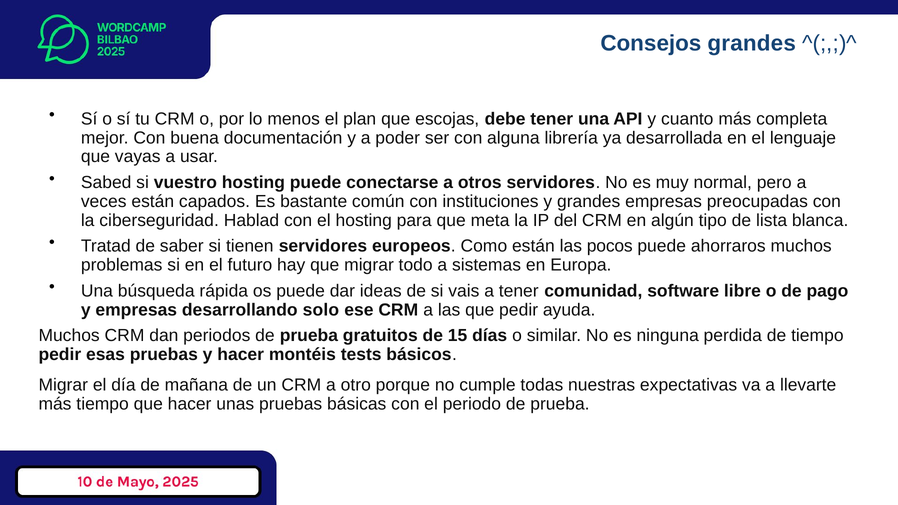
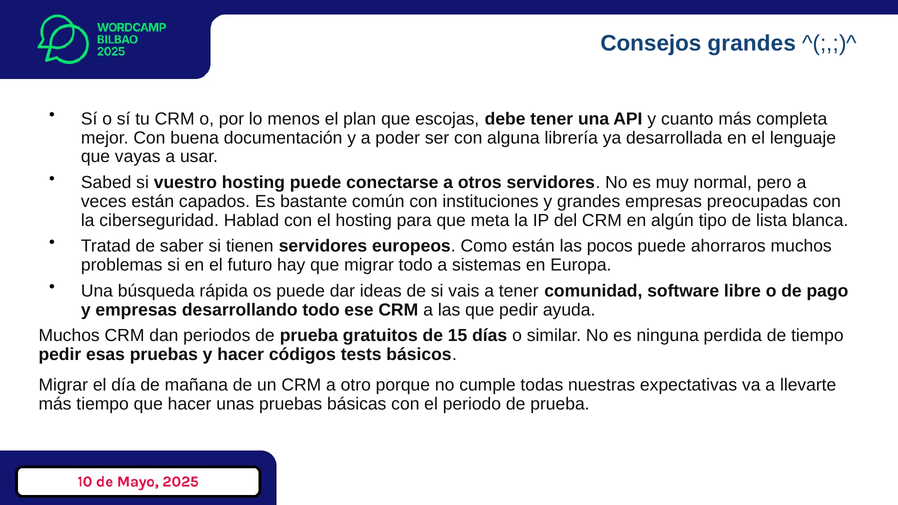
desarrollando solo: solo -> todo (321, 310)
montéis: montéis -> códigos (302, 355)
